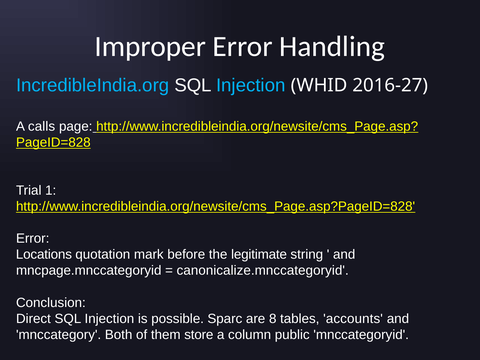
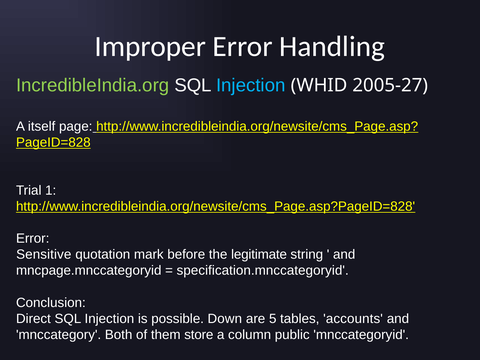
IncredibleIndia.org colour: light blue -> light green (93, 85)
2016-27: 2016-27 -> 2005-27 (390, 85)
calls: calls -> itself (42, 127)
Locations: Locations -> Sensitive (44, 255)
canonicalize.mnccategoryid: canonicalize.mnccategoryid -> specification.mnccategoryid (263, 271)
Sparc: Sparc -> Down (225, 319)
8: 8 -> 5 (273, 319)
